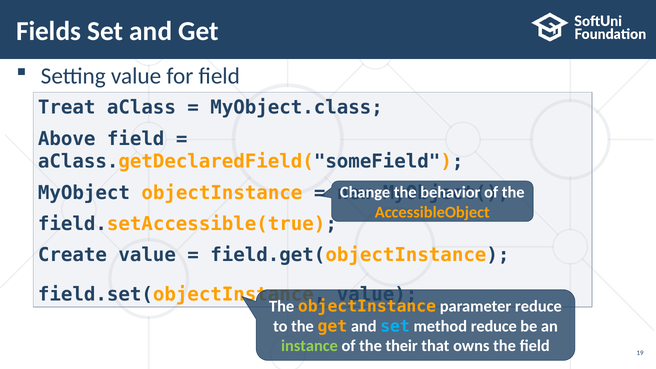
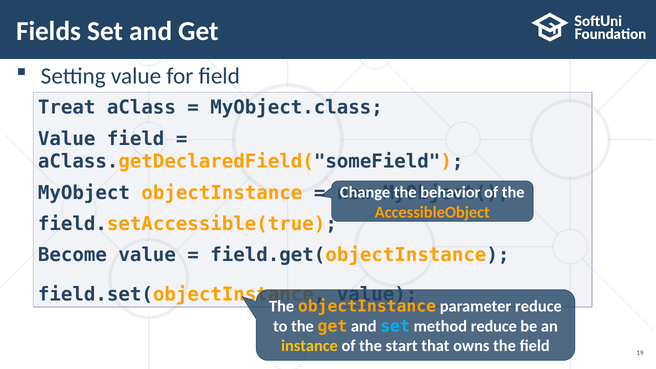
Above: Above -> Value (67, 139)
Create: Create -> Become (72, 255)
instance colour: light green -> yellow (309, 346)
their: their -> start (402, 346)
